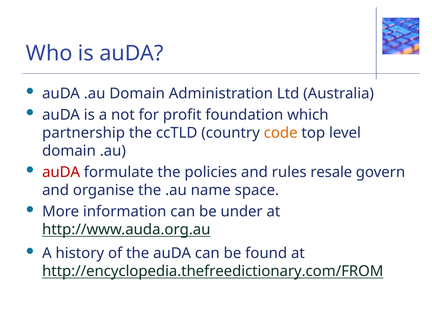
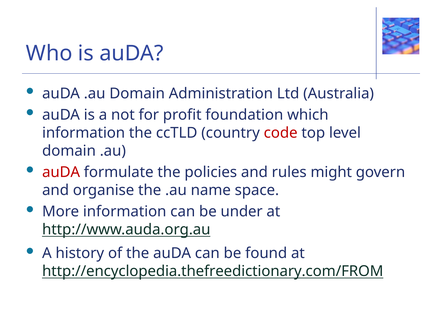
partnership: partnership -> information (84, 133)
code colour: orange -> red (281, 133)
resale: resale -> might (331, 172)
